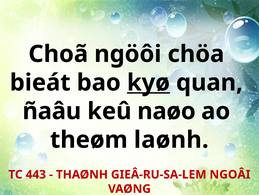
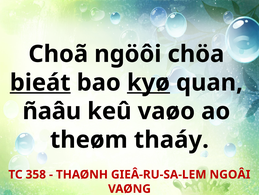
bieát underline: none -> present (40, 82)
naøo: naøo -> vaøo (166, 111)
laønh: laønh -> thaáy (171, 139)
443: 443 -> 358 (36, 174)
